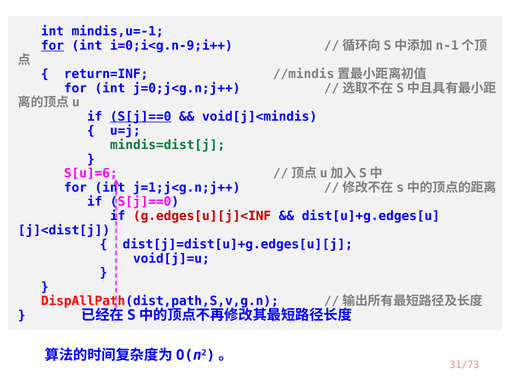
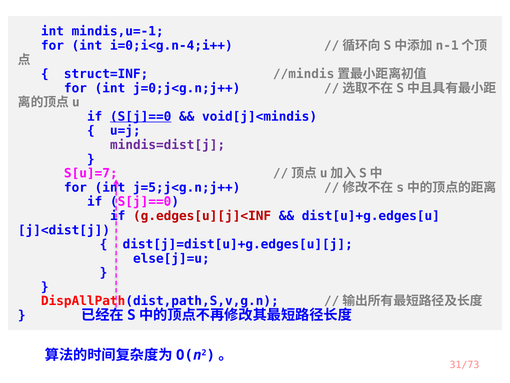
for underline: present -> none (52, 46)
i=0;i<g.n-9;i++: i=0;i<g.n-9;i++ -> i=0;i<g.n-4;i++ (171, 46)
return=INF: return=INF -> struct=INF (106, 74)
mindis=dist[j colour: green -> purple (168, 145)
S[u]=6: S[u]=6 -> S[u]=7 (91, 173)
j=1;j<g.n;j++: j=1;j<g.n;j++ -> j=5;j<g.n;j++ (187, 187)
void[j]=u: void[j]=u -> else[j]=u (171, 258)
